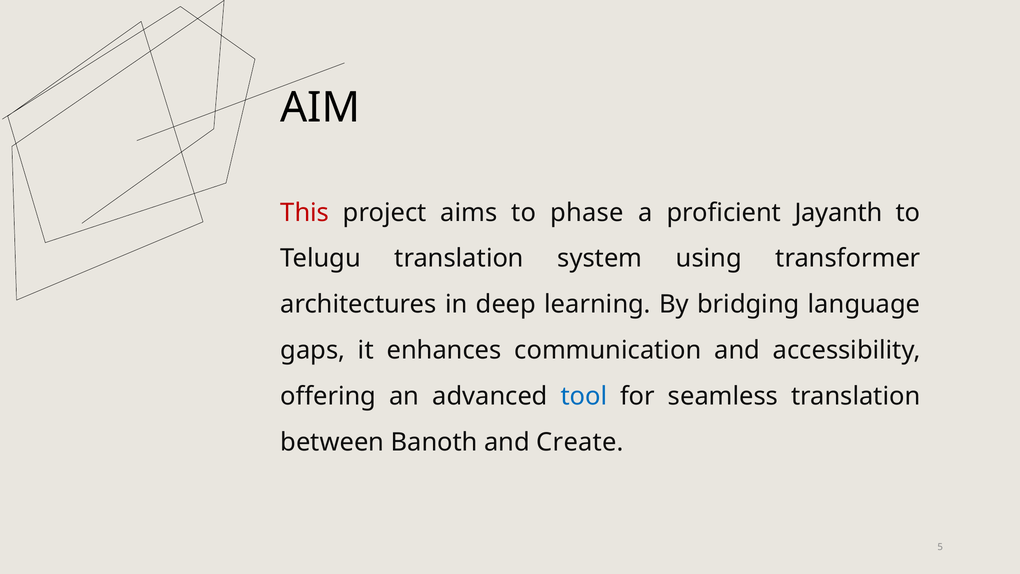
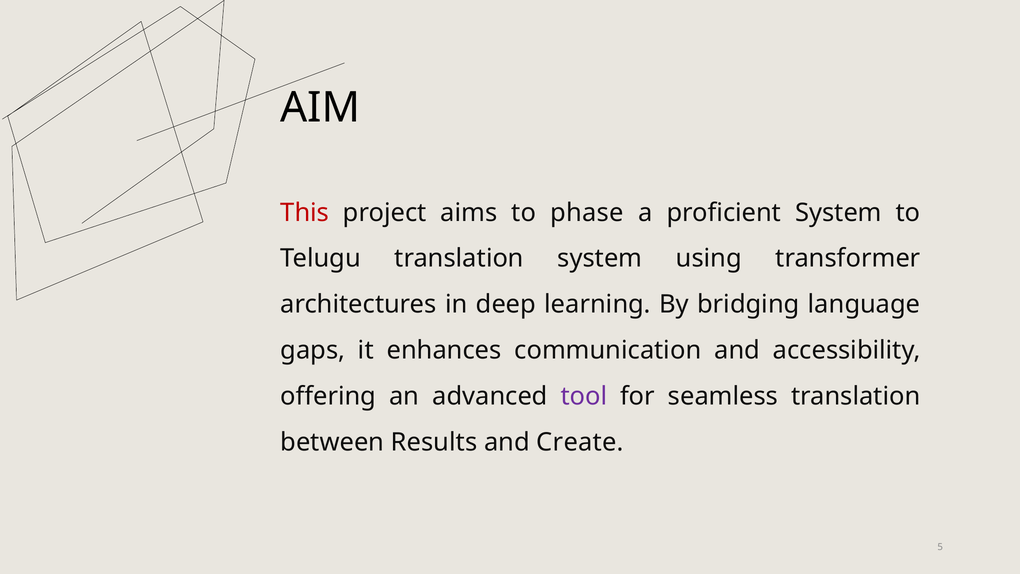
proficient Jayanth: Jayanth -> System (838, 212)
tool colour: blue -> purple (584, 396)
Banoth: Banoth -> Results (434, 442)
